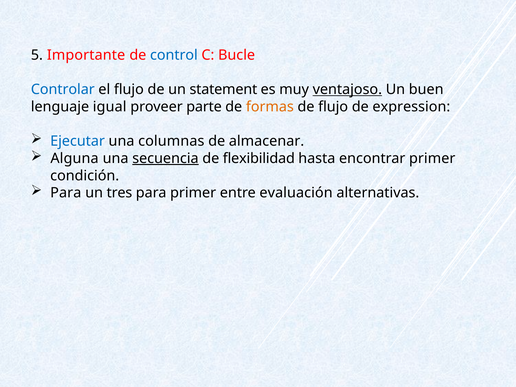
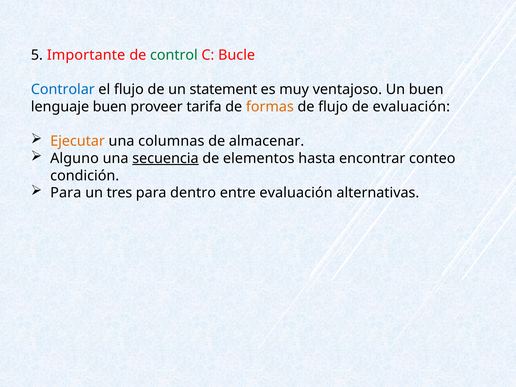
control colour: blue -> green (174, 55)
ventajoso underline: present -> none (347, 90)
lenguaje igual: igual -> buen (110, 107)
parte: parte -> tarifa (204, 107)
de expression: expression -> evaluación (411, 107)
Ejecutar colour: blue -> orange (78, 141)
Alguna: Alguna -> Alguno (75, 158)
flexibilidad: flexibilidad -> elementos (259, 158)
encontrar primer: primer -> conteo (432, 158)
para primer: primer -> dentro (193, 193)
